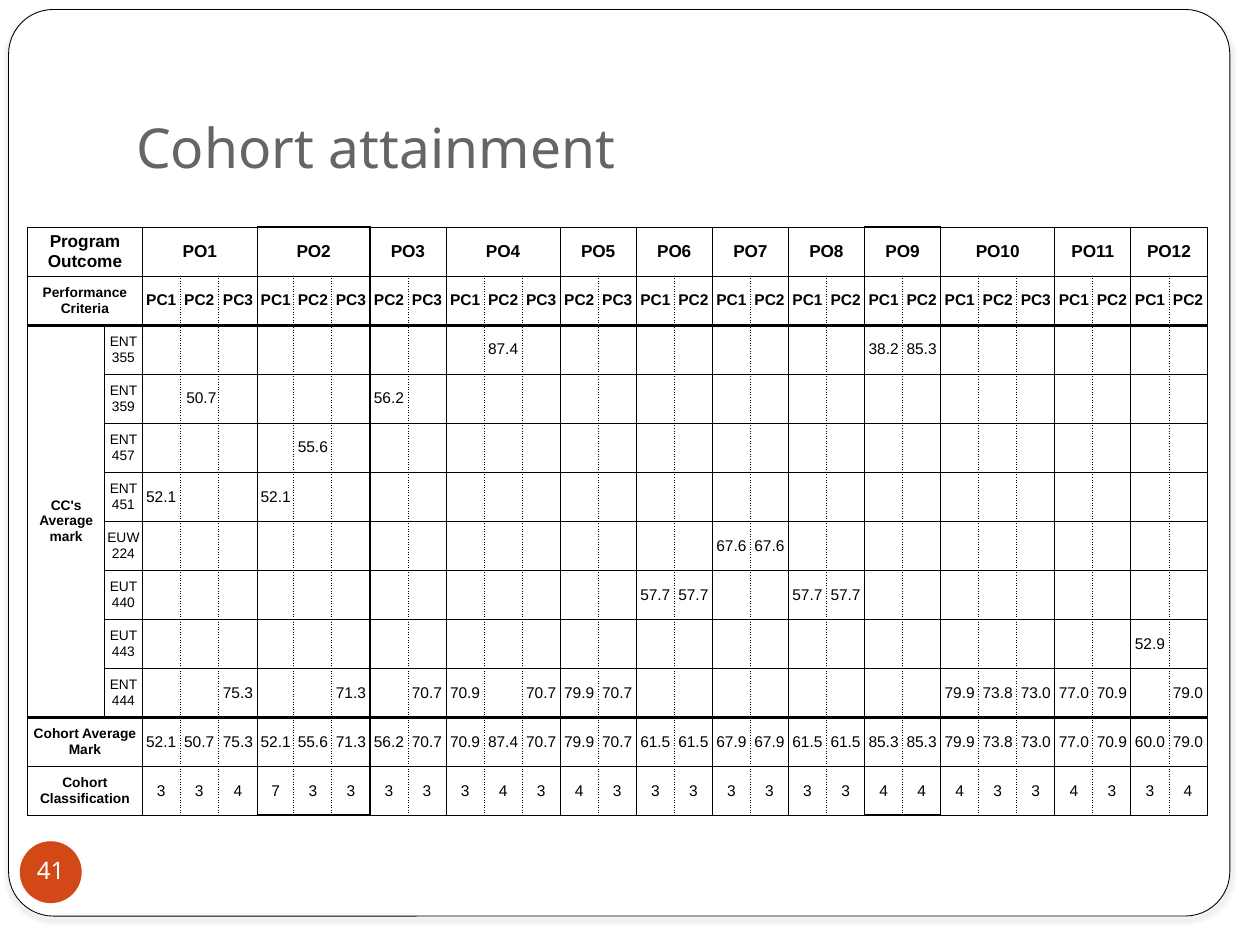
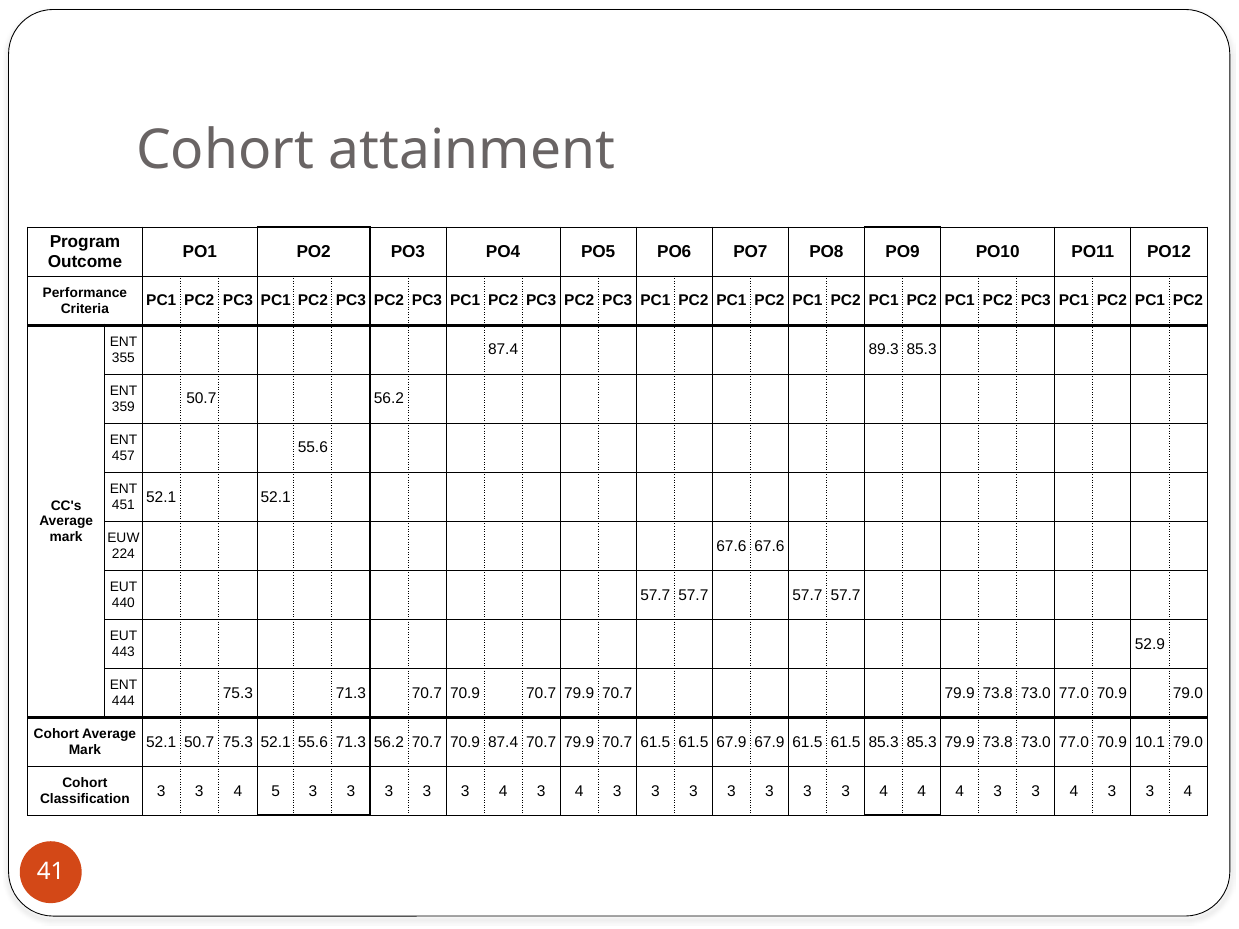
38.2: 38.2 -> 89.3 (884, 350)
60.0: 60.0 -> 10.1 (1150, 742)
7: 7 -> 5 (276, 791)
